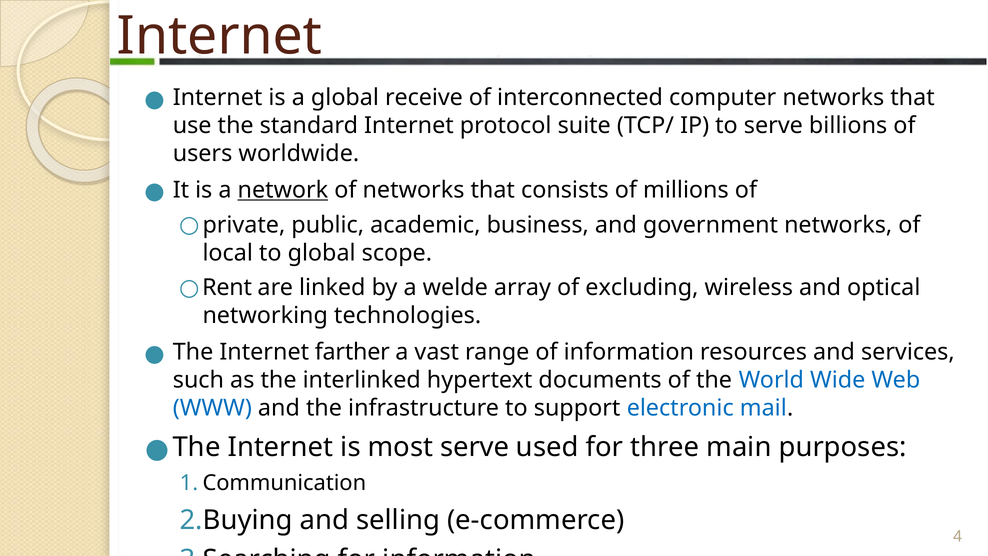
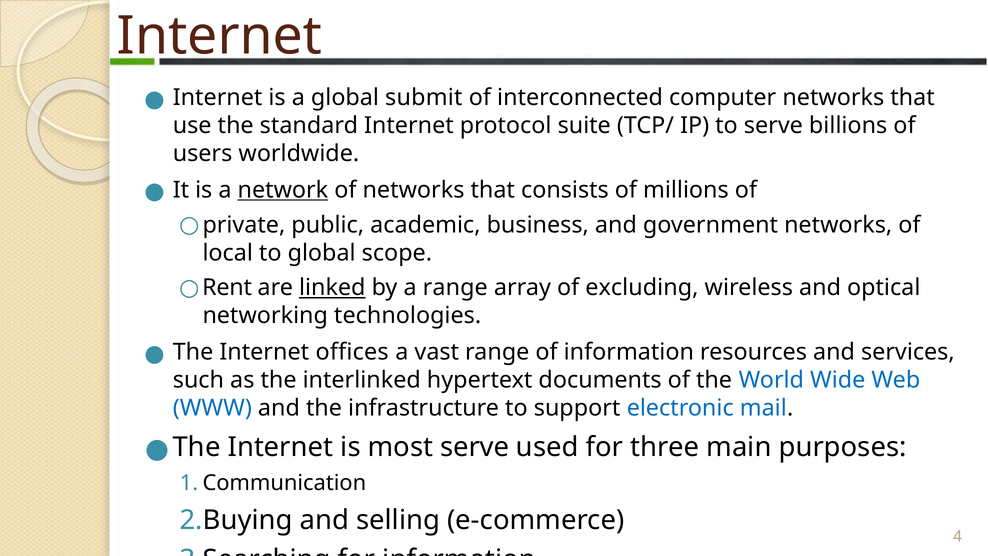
receive: receive -> submit (424, 98)
linked underline: none -> present (332, 288)
a welde: welde -> range (455, 288)
farther: farther -> offices (352, 352)
